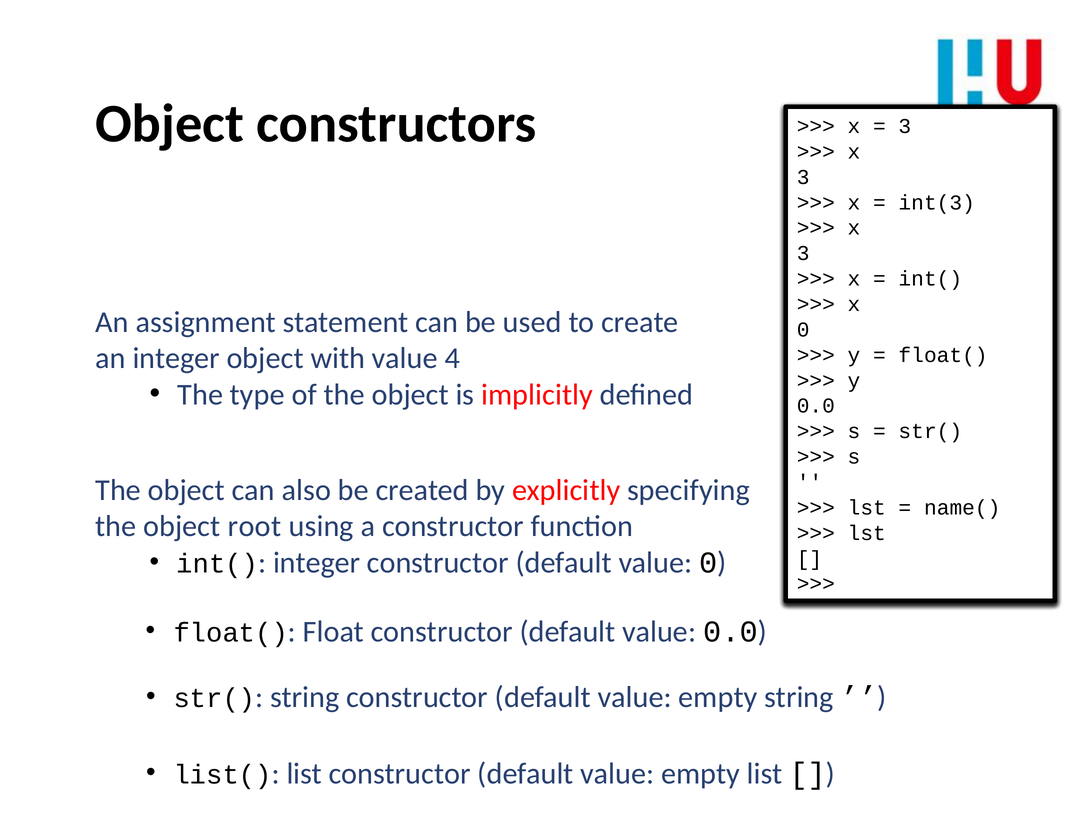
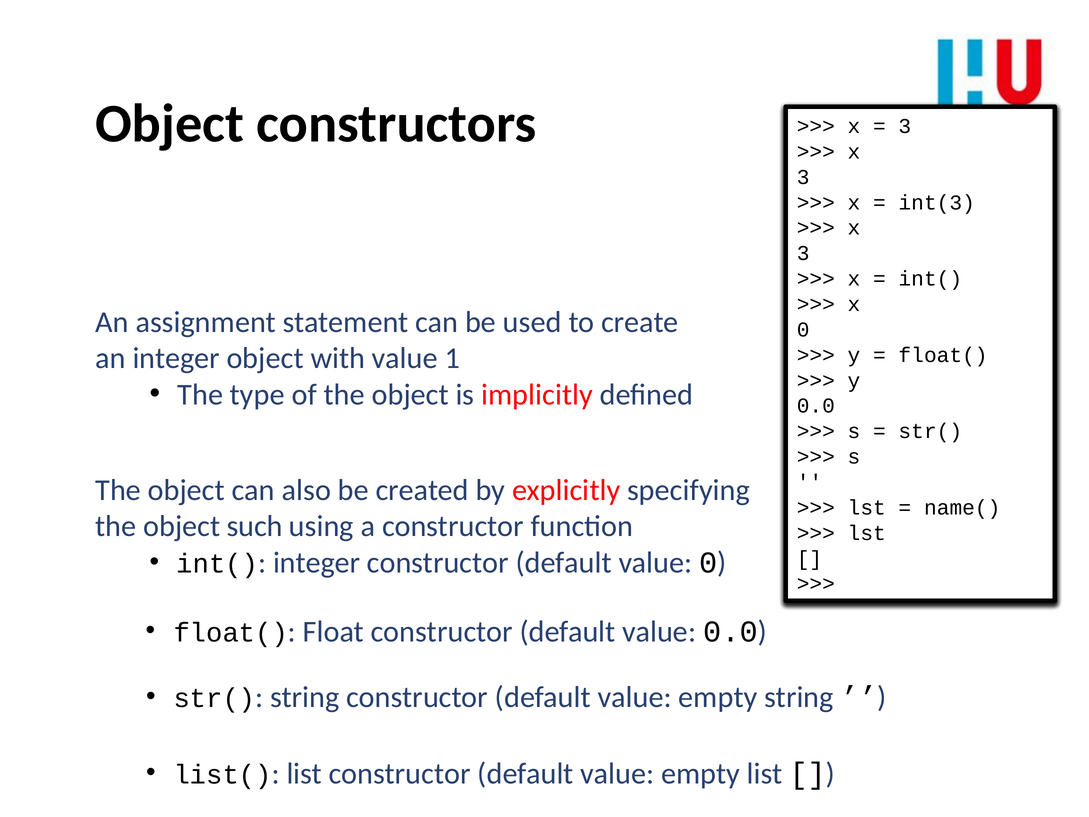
4: 4 -> 1 (452, 358)
root: root -> such (255, 526)
